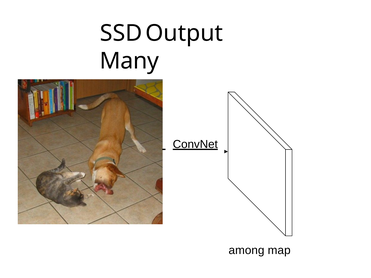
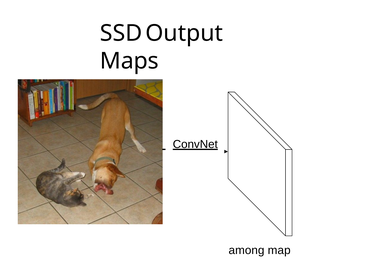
Many: Many -> Maps (129, 61)
